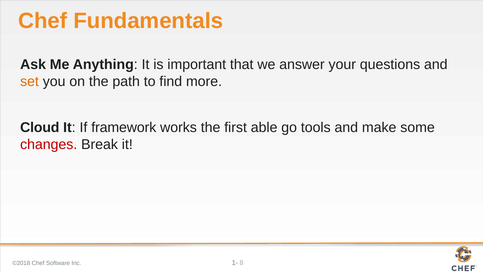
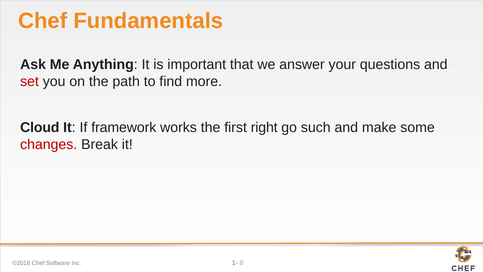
set colour: orange -> red (30, 82)
able: able -> right (264, 127)
tools: tools -> such (316, 127)
